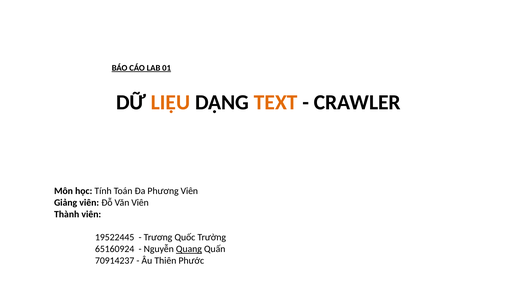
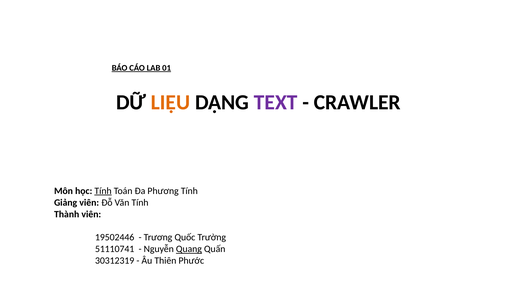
TEXT colour: orange -> purple (276, 102)
Tính underline: none -> present (103, 191)
Phương Viên: Viên -> Tính (189, 191)
Văn Viên: Viên -> Tính (140, 202)
19522445: 19522445 -> 19502446 (115, 237)
65160924: 65160924 -> 51110741 (115, 249)
70914237: 70914237 -> 30312319 (115, 261)
